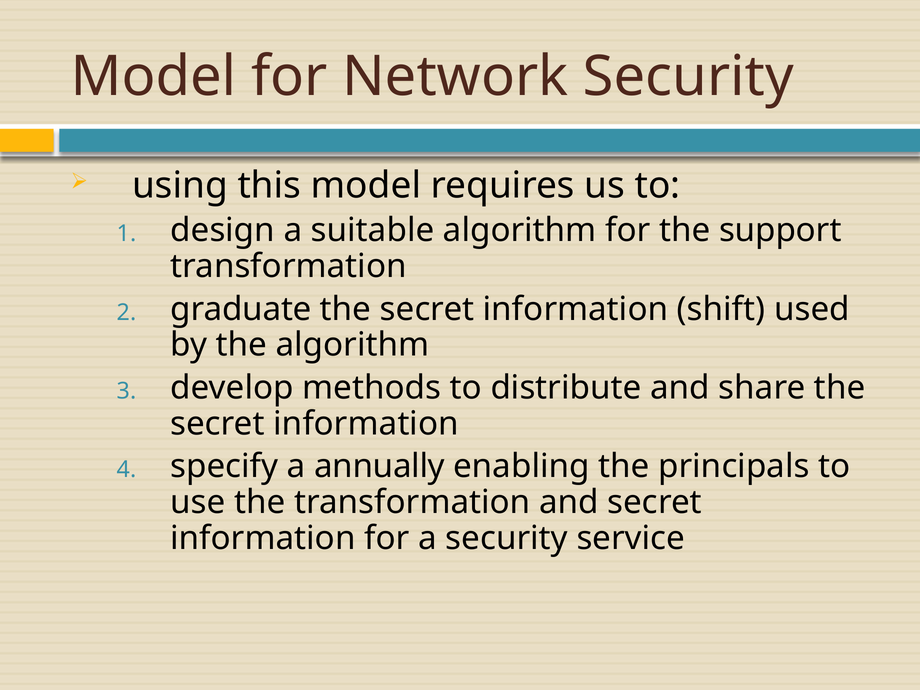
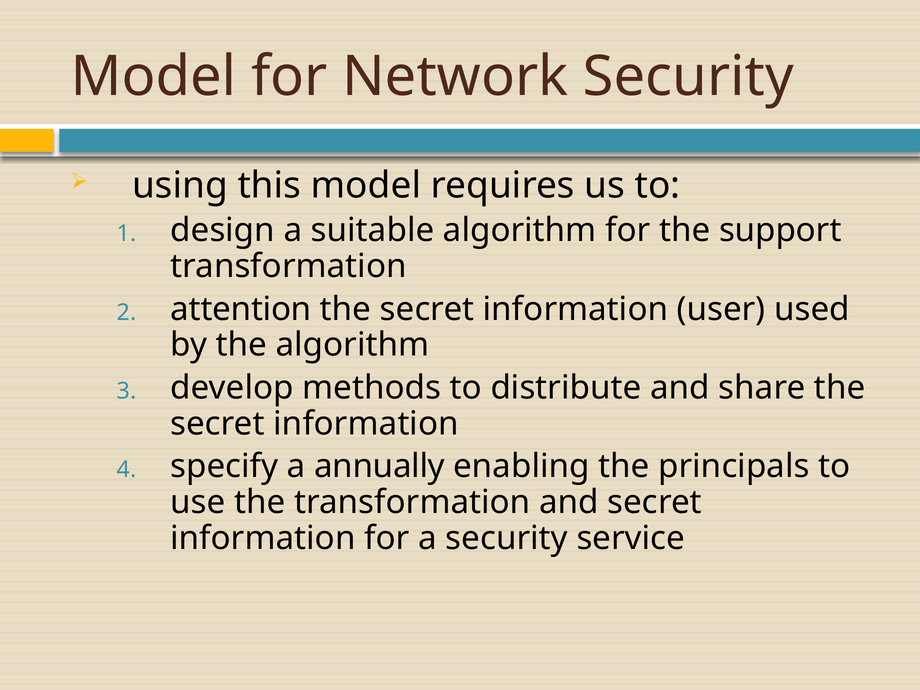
graduate: graduate -> attention (241, 309)
shift: shift -> user (721, 309)
